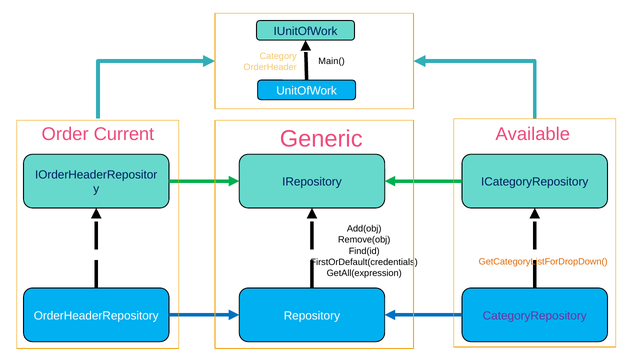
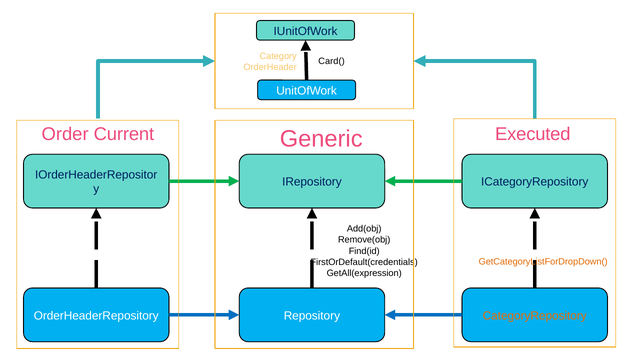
Main(: Main( -> Card( (332, 61)
Available: Available -> Executed (533, 134)
CategoryRepository colour: purple -> orange (535, 316)
